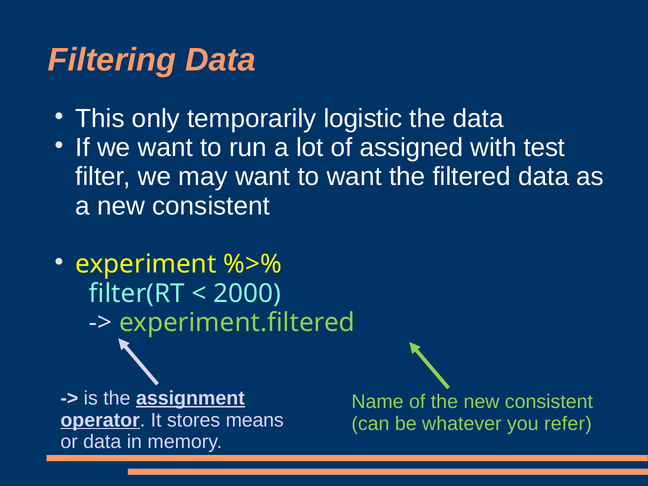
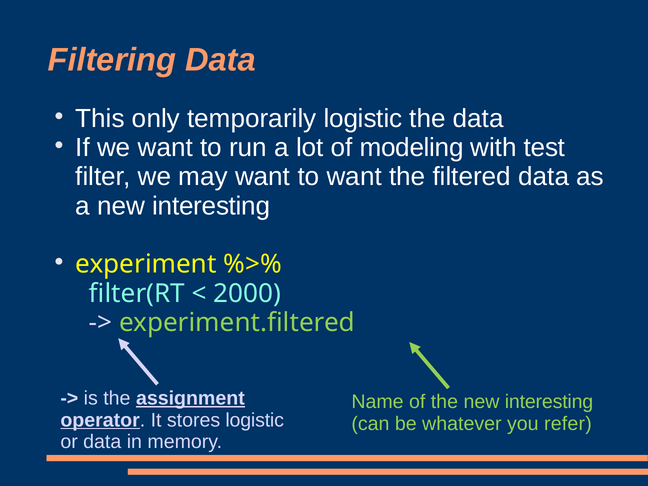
assigned: assigned -> modeling (412, 148)
a new consistent: consistent -> interesting (211, 206)
the new consistent: consistent -> interesting (549, 402)
stores means: means -> logistic (255, 420)
